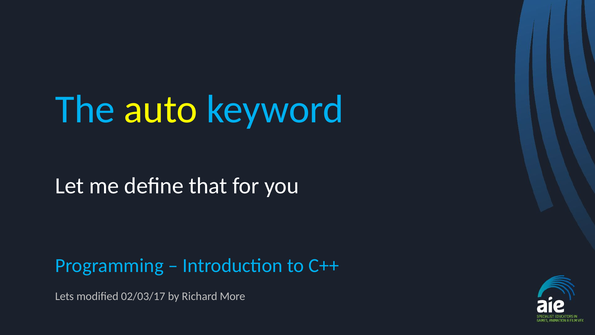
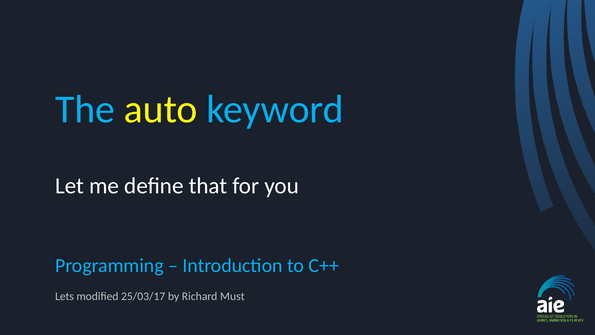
02/03/17: 02/03/17 -> 25/03/17 (143, 296)
More: More -> Must (232, 296)
